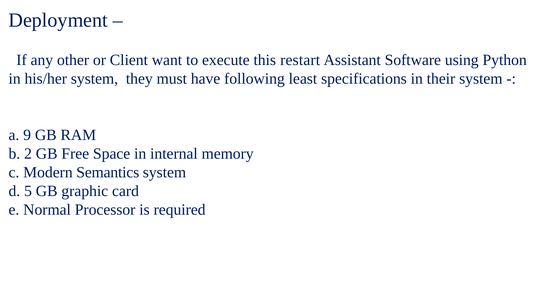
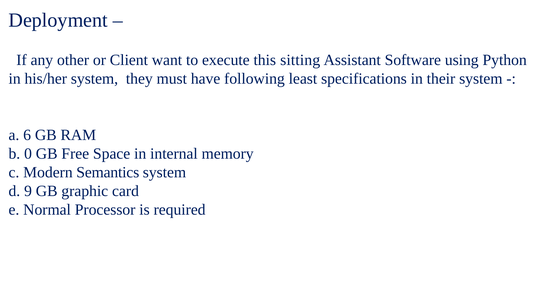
restart: restart -> sitting (300, 60)
9: 9 -> 6 (27, 135)
2: 2 -> 0 (28, 154)
5: 5 -> 9 (28, 191)
